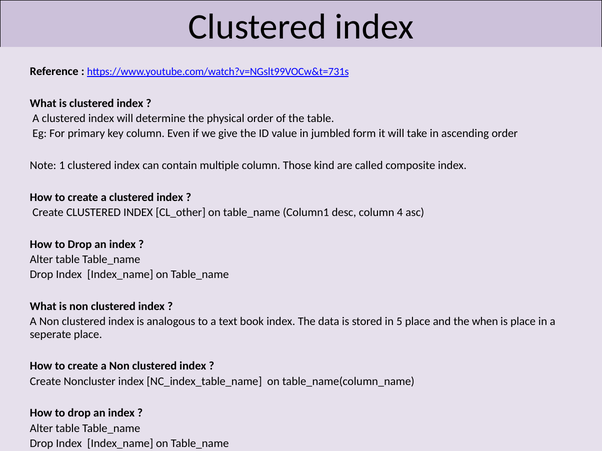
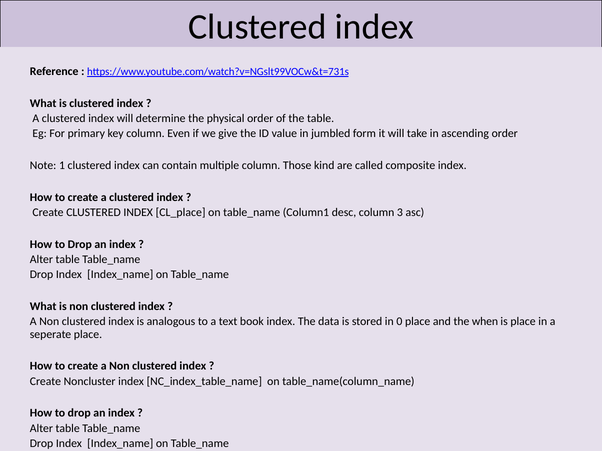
CL_other: CL_other -> CL_place (181, 213)
4: 4 -> 3 (400, 213)
5: 5 -> 0 (399, 322)
